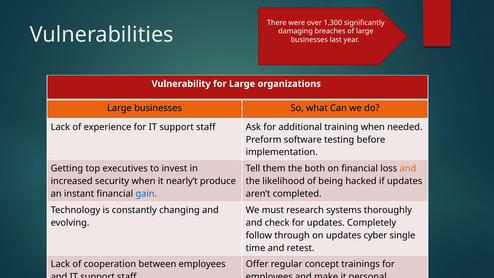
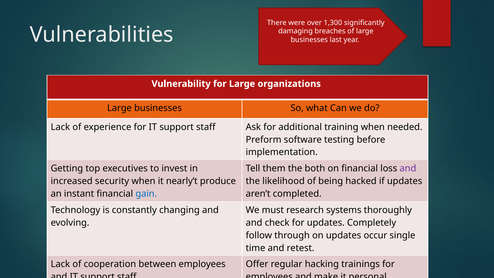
and colour: orange -> purple (408, 168)
cyber: cyber -> occur (375, 235)
concept: concept -> hacking (322, 264)
